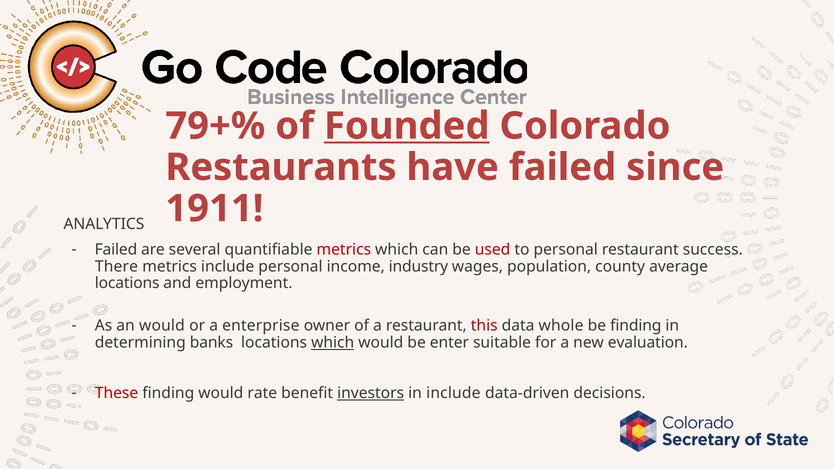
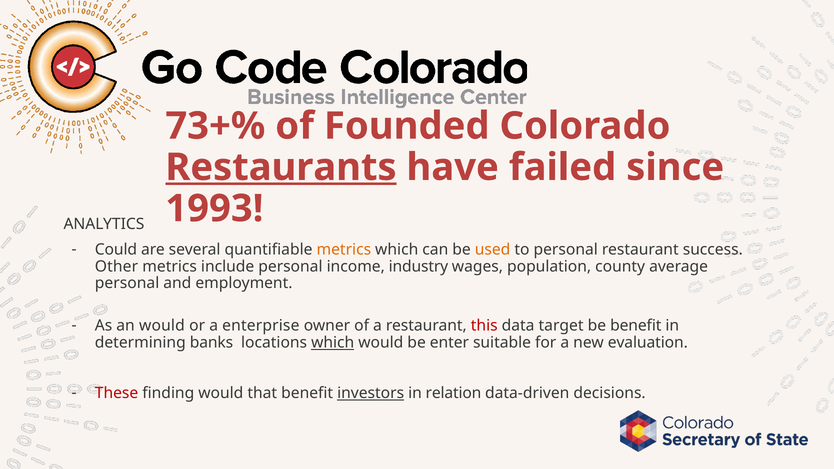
79+%: 79+% -> 73+% (215, 126)
Founded underline: present -> none (407, 126)
Restaurants underline: none -> present (281, 167)
1911: 1911 -> 1993 (214, 209)
Failed: Failed -> Could (116, 250)
metrics colour: red -> orange (344, 250)
used colour: red -> orange (493, 250)
There: There -> Other (117, 266)
locations: locations -> personal (127, 283)
whole: whole -> target (561, 326)
be finding: finding -> benefit (636, 326)
rate: rate -> that (262, 393)
in include: include -> relation (454, 393)
